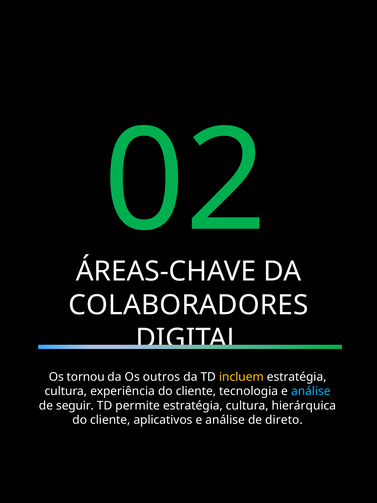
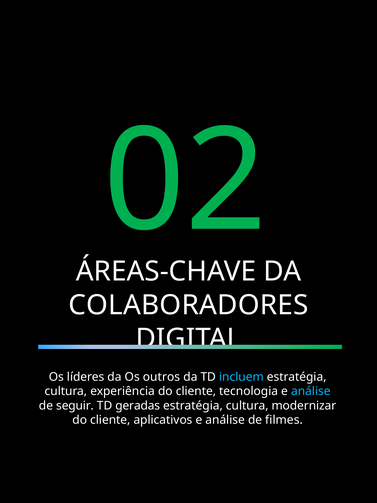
tornou: tornou -> líderes (86, 377)
incluem colour: yellow -> light blue (241, 377)
permite: permite -> geradas (138, 405)
hierárquica: hierárquica -> modernizar (304, 405)
direto: direto -> filmes (284, 420)
